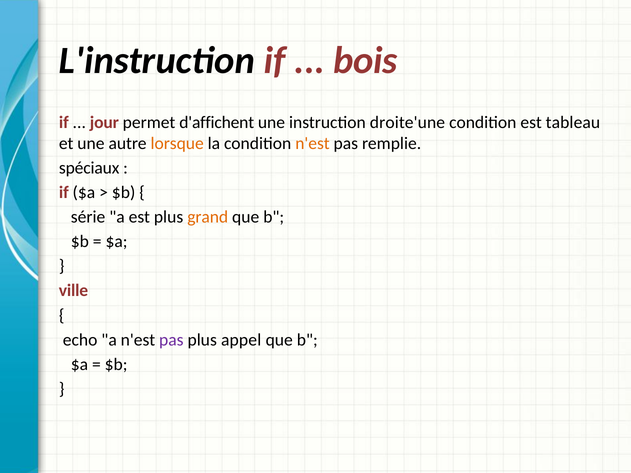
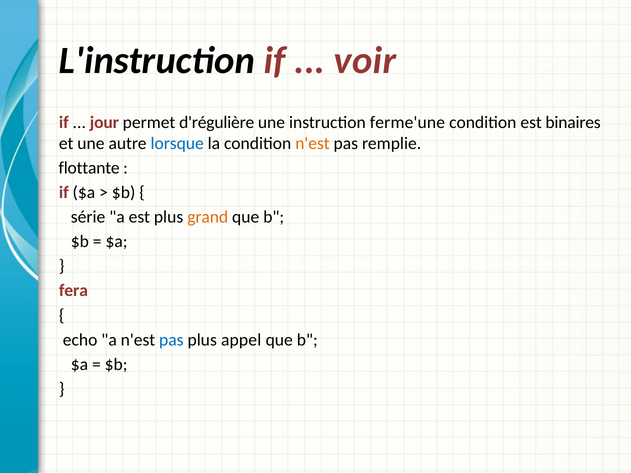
bois: bois -> voir (365, 61)
d'affichent: d'affichent -> d'régulière (217, 122)
droite'une: droite'une -> ferme'une (407, 122)
tableau: tableau -> binaires (573, 122)
lorsque colour: orange -> blue (177, 143)
spéciaux: spéciaux -> flottante (89, 168)
ville: ville -> fera (73, 291)
pas colour: purple -> blue (171, 340)
